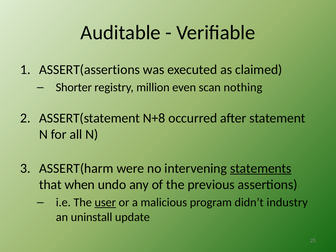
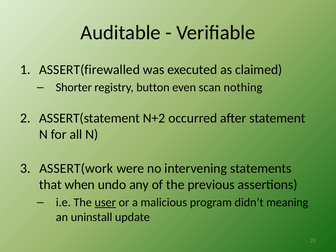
ASSERT(assertions: ASSERT(assertions -> ASSERT(firewalled (89, 70)
million: million -> button (153, 87)
N+8: N+8 -> N+2 (154, 118)
ASSERT(harm: ASSERT(harm -> ASSERT(work (76, 168)
statements underline: present -> none (261, 168)
industry: industry -> meaning (287, 202)
